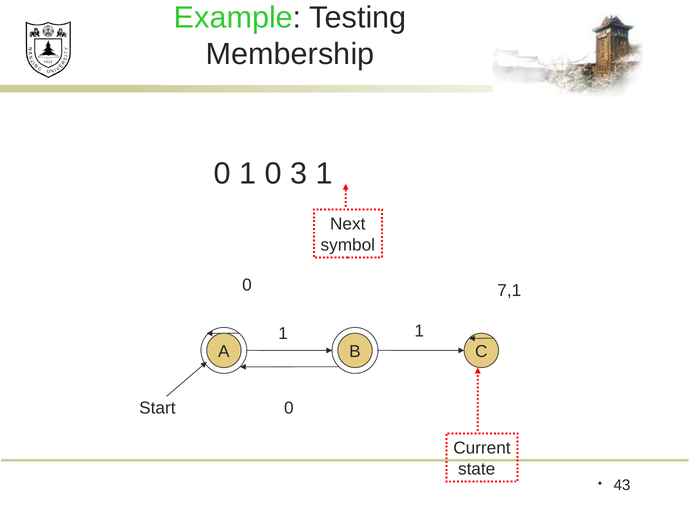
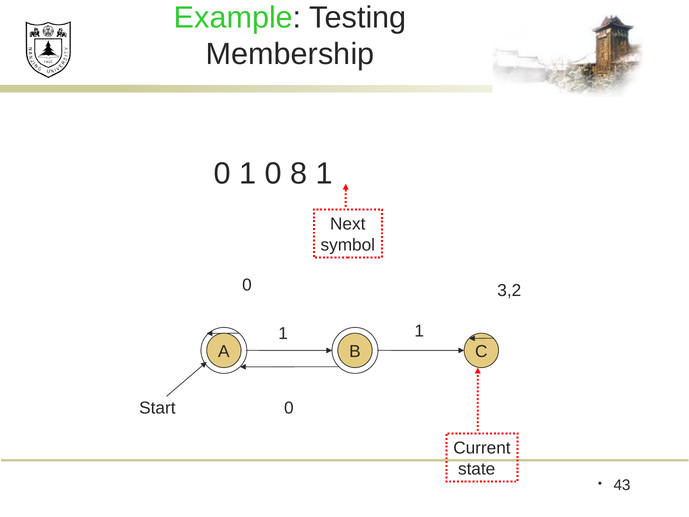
3: 3 -> 8 (299, 174)
7,1: 7,1 -> 3,2 (509, 291)
